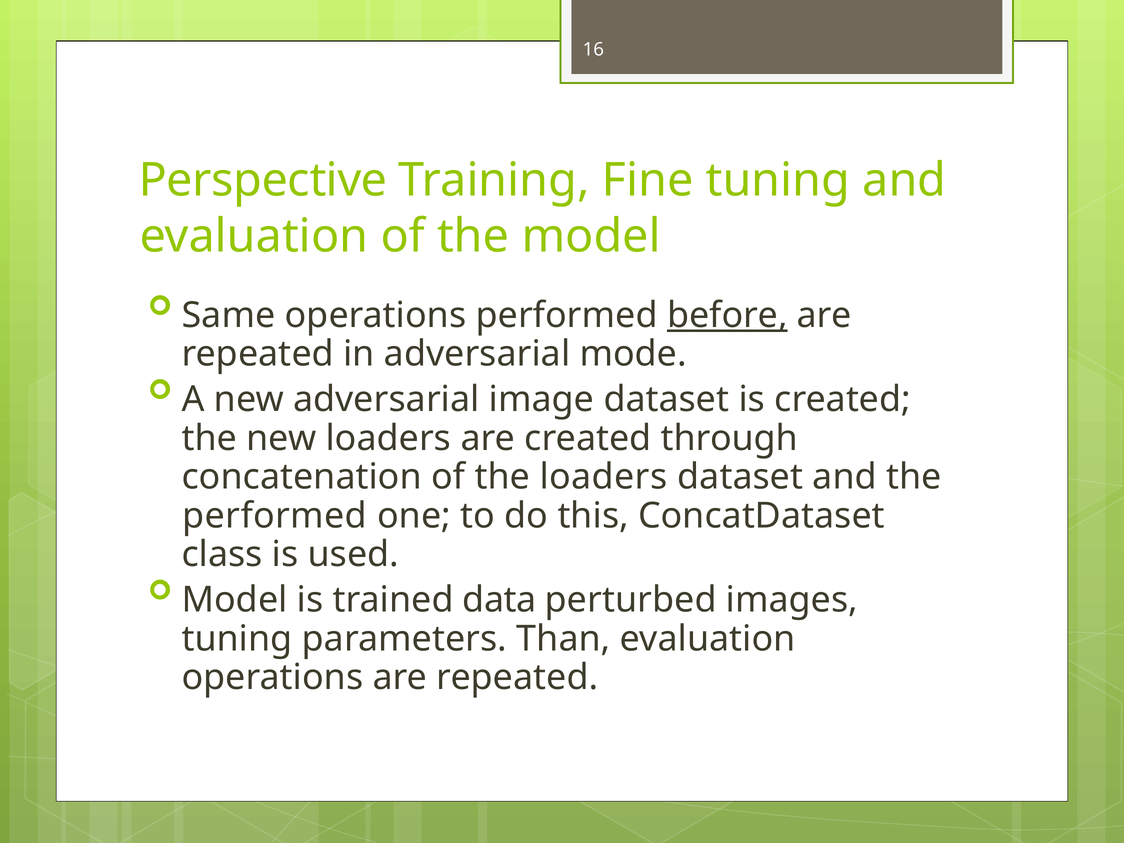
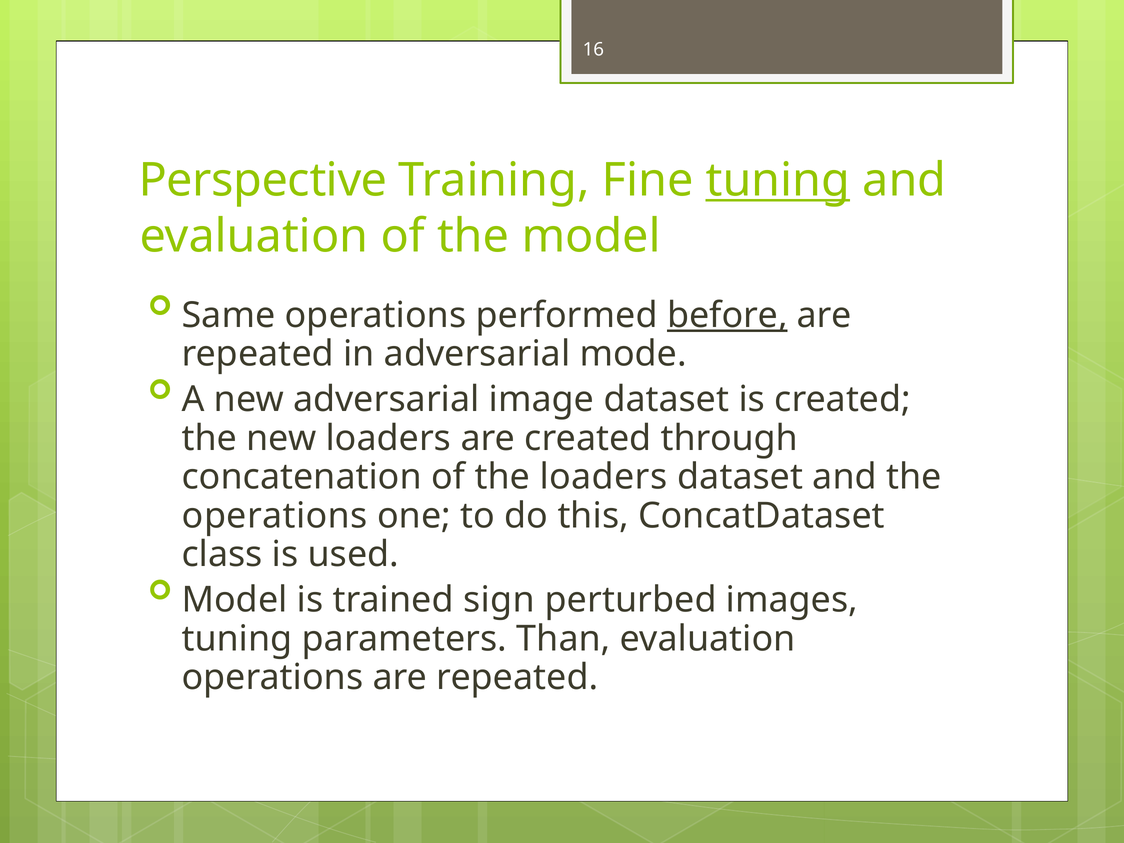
tuning underline: none -> present (778, 180)
performed: performed -> operations (275, 516)
data: data -> sign (499, 600)
